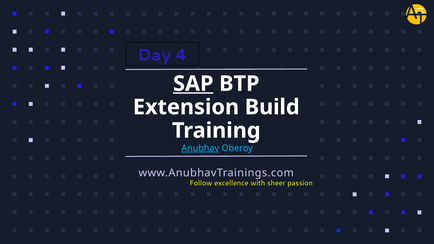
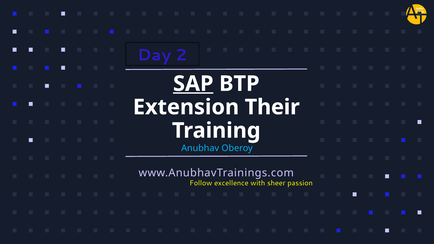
4: 4 -> 2 (181, 55)
Build: Build -> Their (272, 107)
Anubhav underline: present -> none (200, 148)
